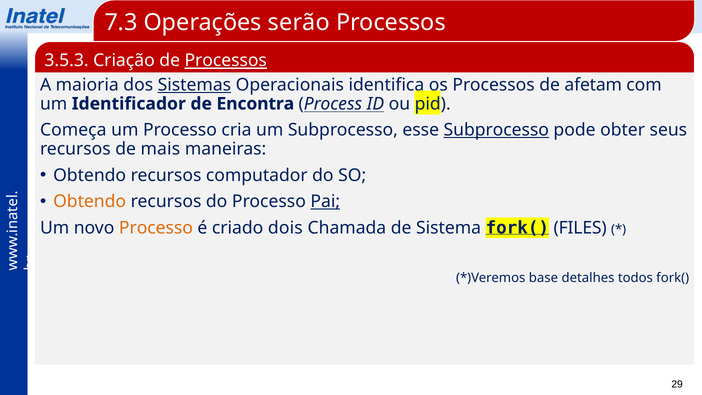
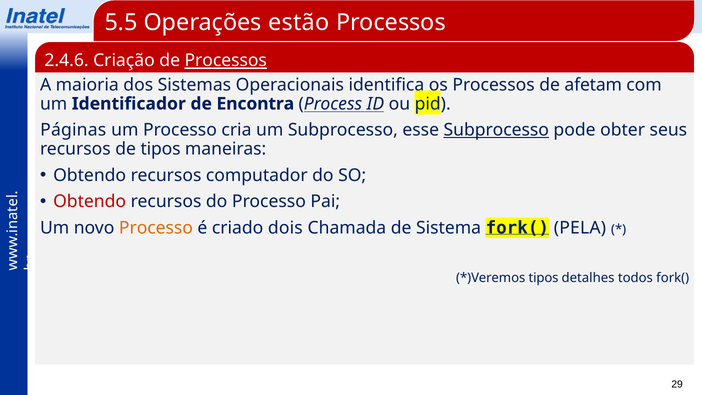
7.3: 7.3 -> 5.5 (121, 22)
serão: serão -> estão (299, 22)
3.5.3: 3.5.3 -> 2.4.6 (67, 61)
Sistemas underline: present -> none (194, 85)
Começa: Começa -> Páginas (73, 130)
de mais: mais -> tipos (161, 149)
Obtendo colour: orange -> red (90, 201)
Pai underline: present -> none (325, 201)
FILES: FILES -> PELA (580, 228)
base: base -> tipos (544, 278)
